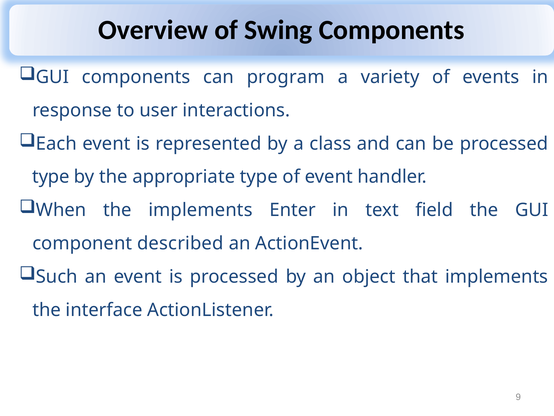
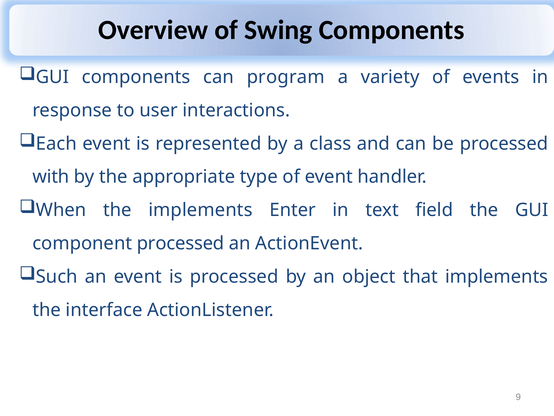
type: type -> with (51, 177)
component described: described -> processed (181, 243)
